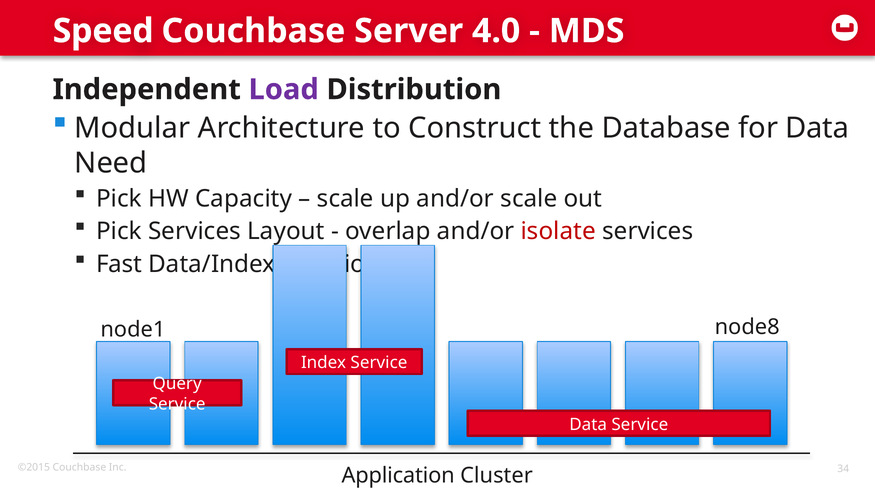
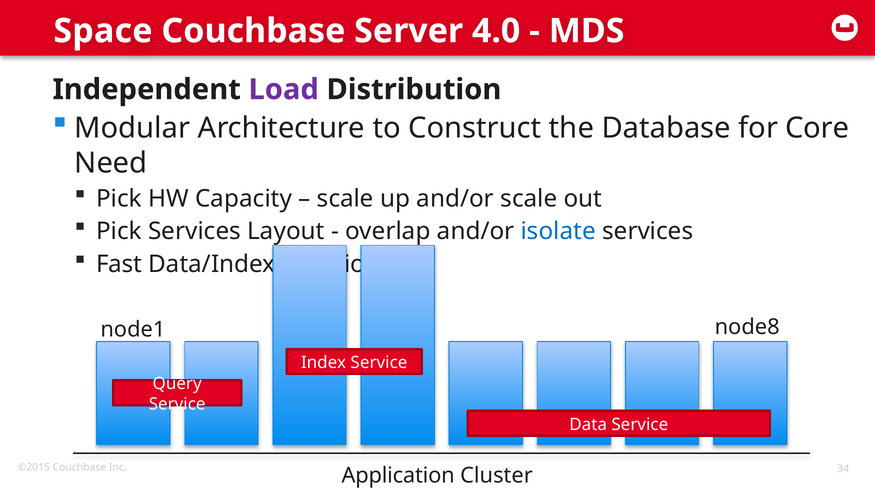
Speed: Speed -> Space (103, 31)
for Data: Data -> Core (817, 128)
isolate colour: red -> blue (558, 231)
